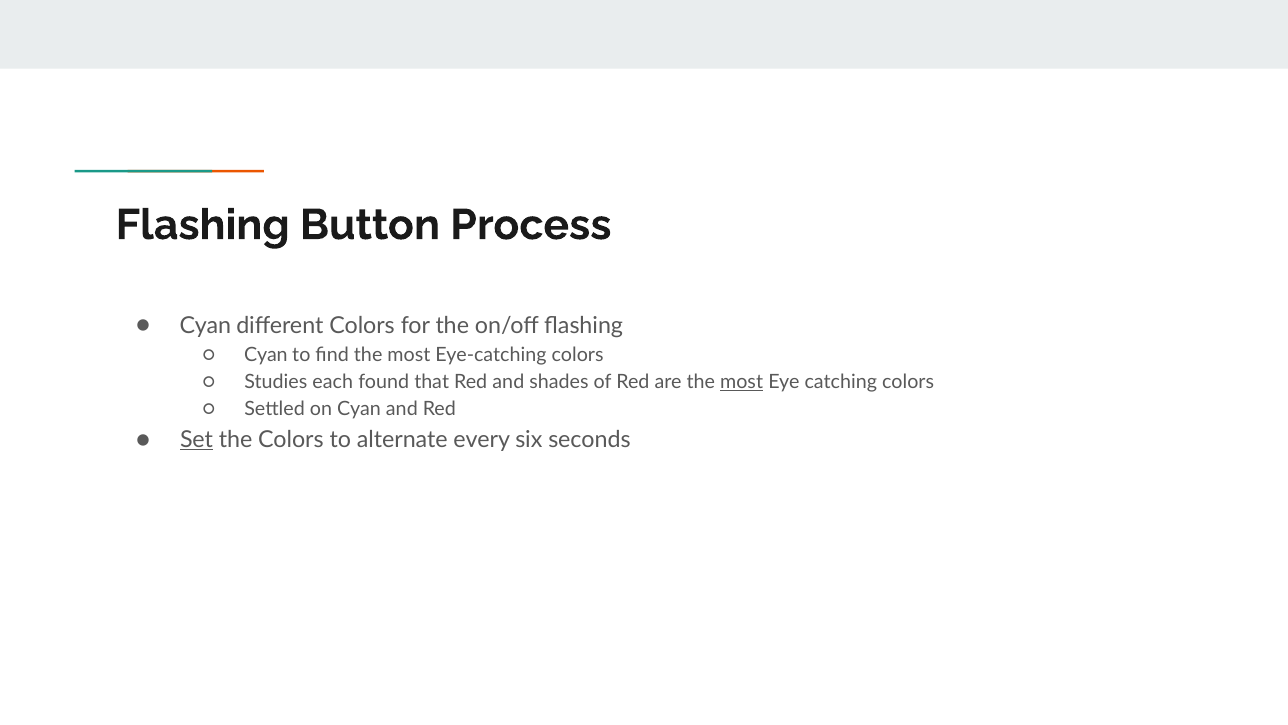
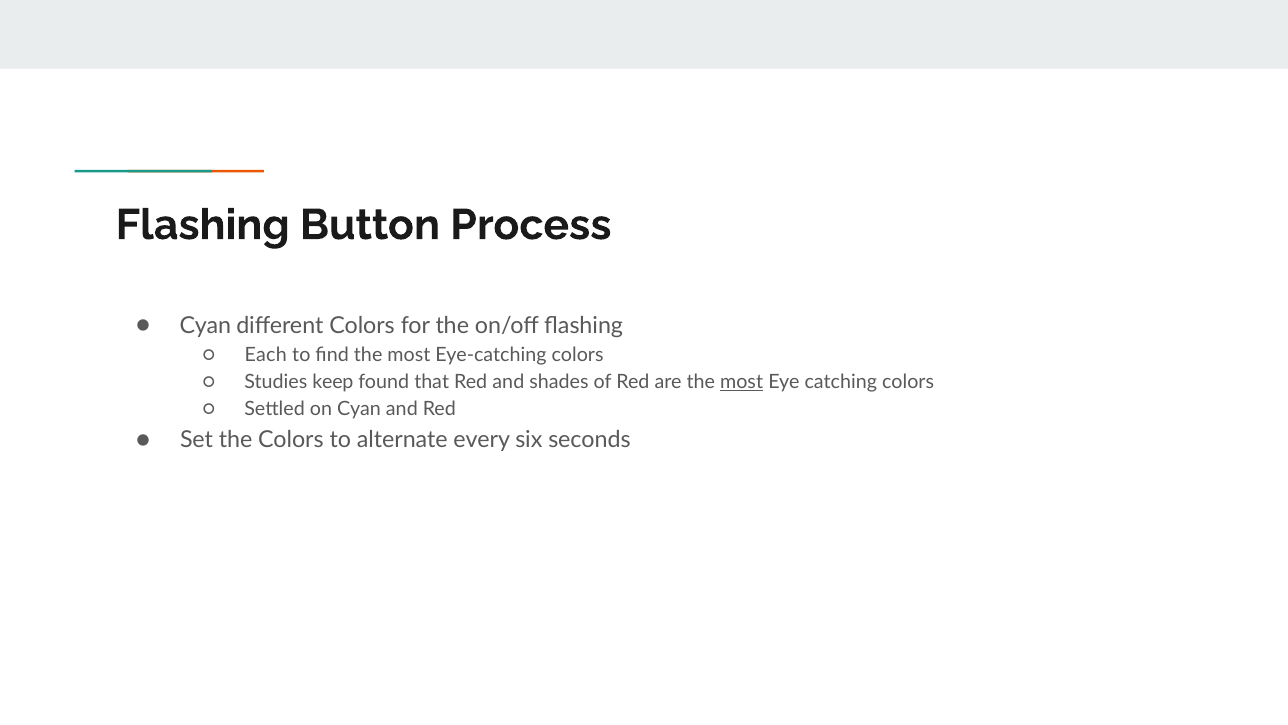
Cyan: Cyan -> Each (266, 354)
each: each -> keep (333, 382)
Set underline: present -> none (197, 439)
